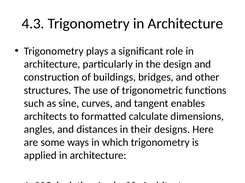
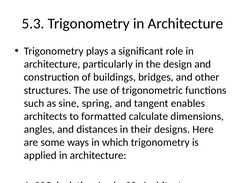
4.3: 4.3 -> 5.3 (33, 24)
curves: curves -> spring (97, 104)
